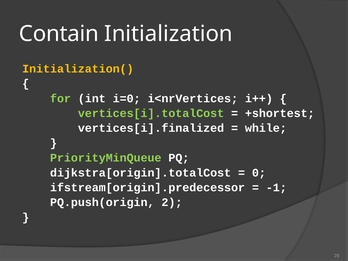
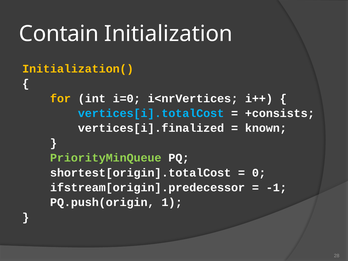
for colour: light green -> yellow (60, 98)
vertices[i].totalCost colour: light green -> light blue (151, 113)
+shortest: +shortest -> +consists (280, 113)
while: while -> known (266, 128)
dijkstra[origin].totalCost: dijkstra[origin].totalCost -> shortest[origin].totalCost (141, 173)
2: 2 -> 1 (172, 202)
